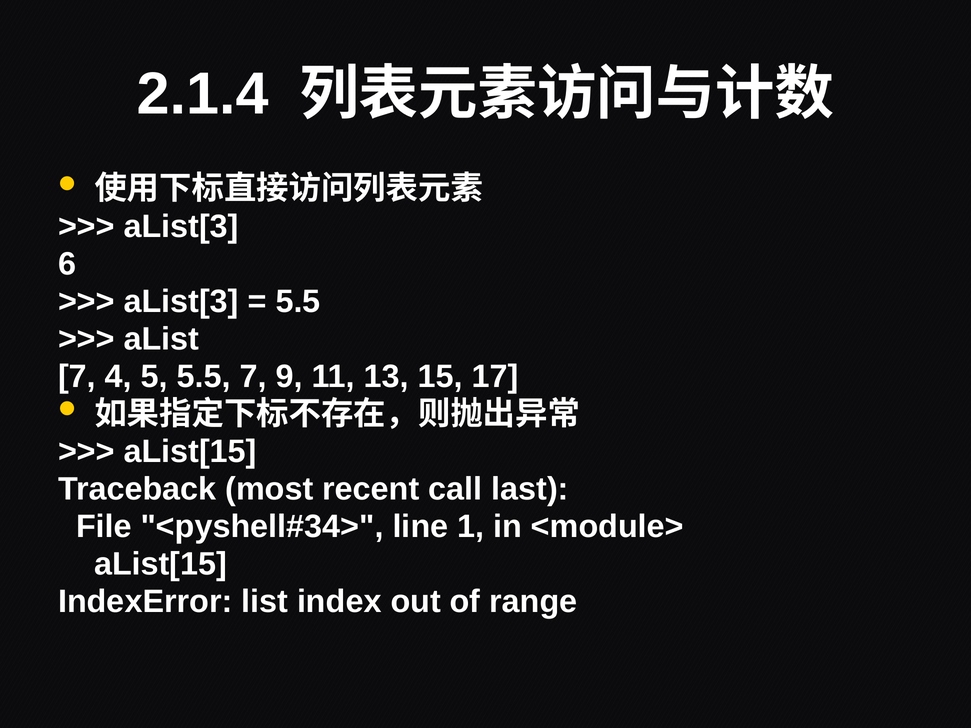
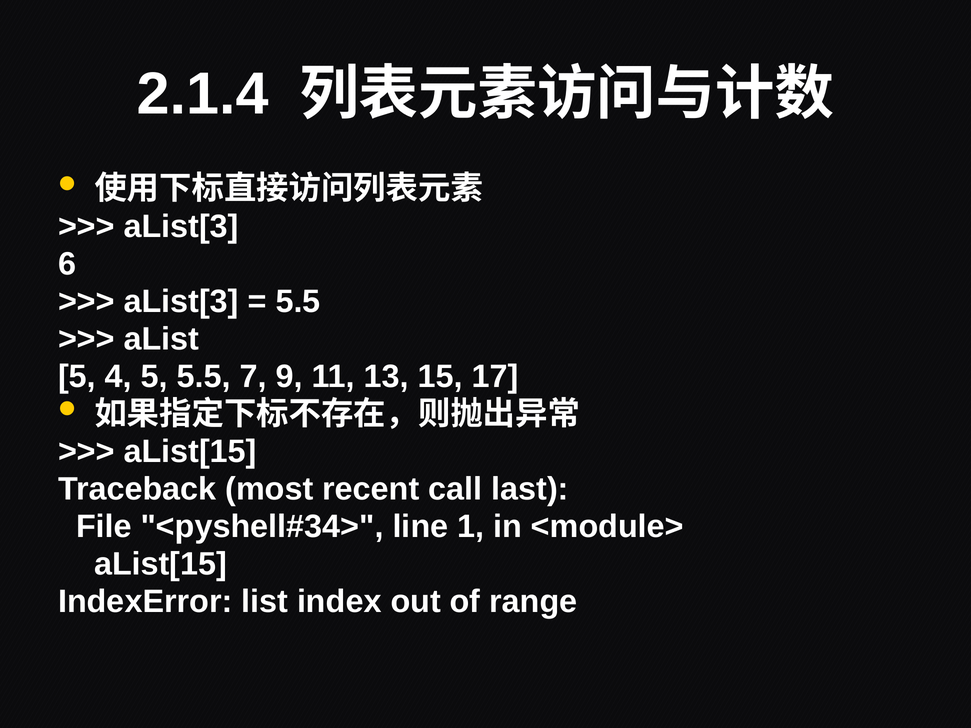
7: 7 -> 5 (77, 377)
